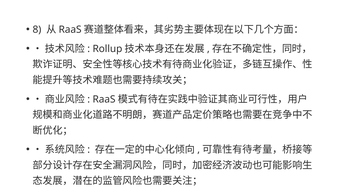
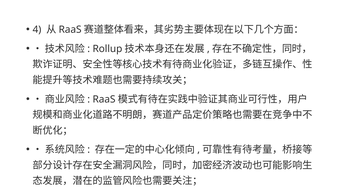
8: 8 -> 4 (37, 30)
